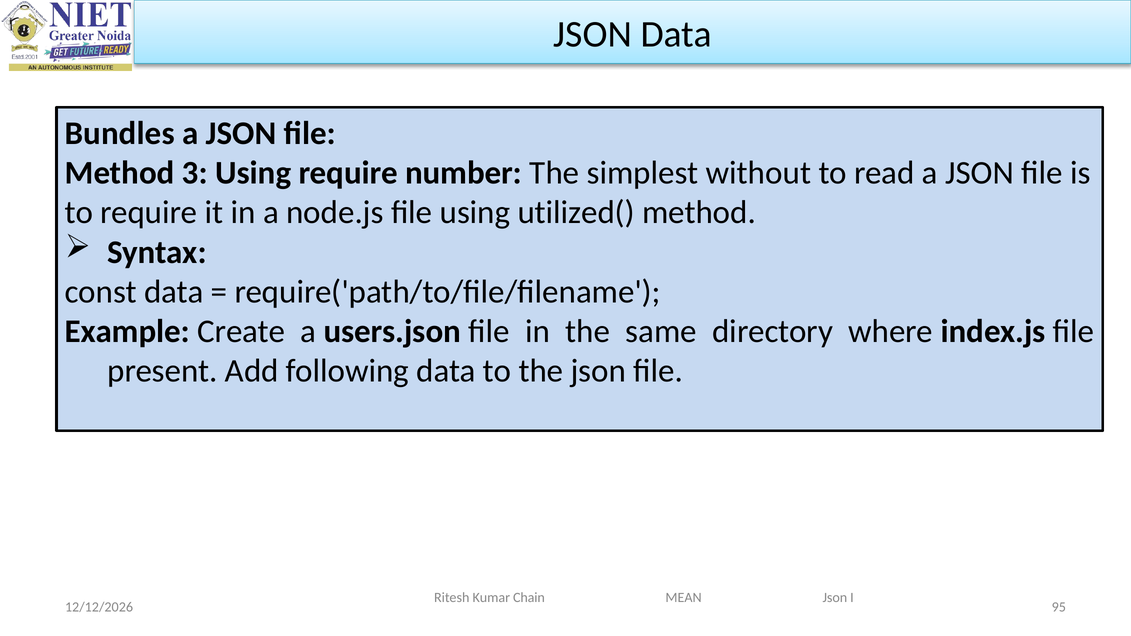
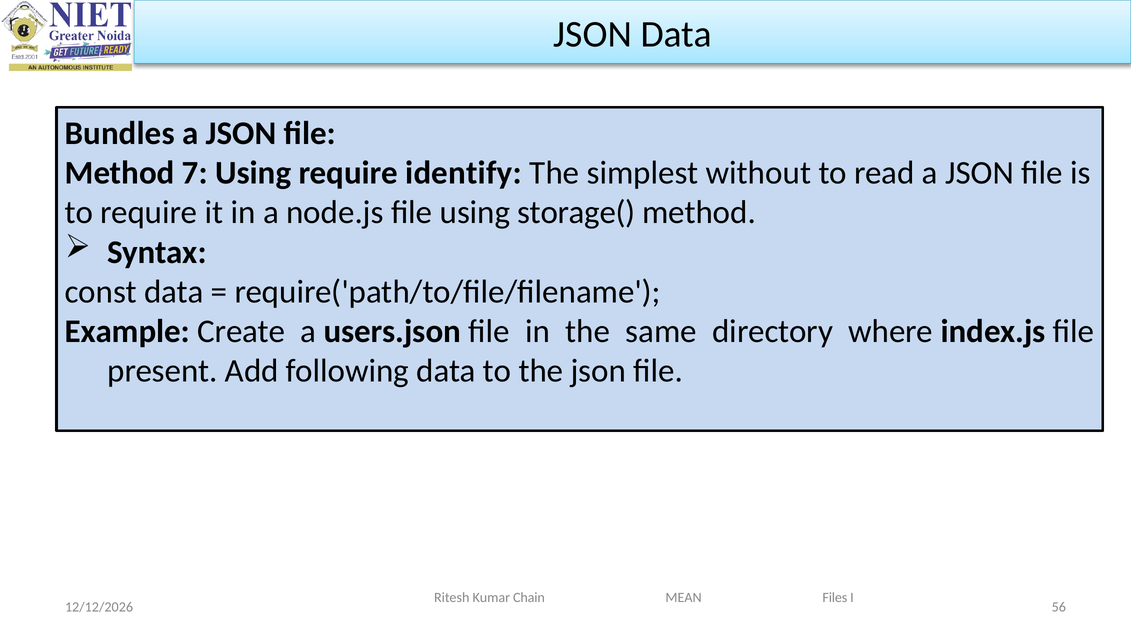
3: 3 -> 7 (195, 173)
number: number -> identify (463, 173)
utilized(: utilized( -> storage( (576, 213)
MEAN Json: Json -> Files (835, 598)
95: 95 -> 56 (1059, 607)
